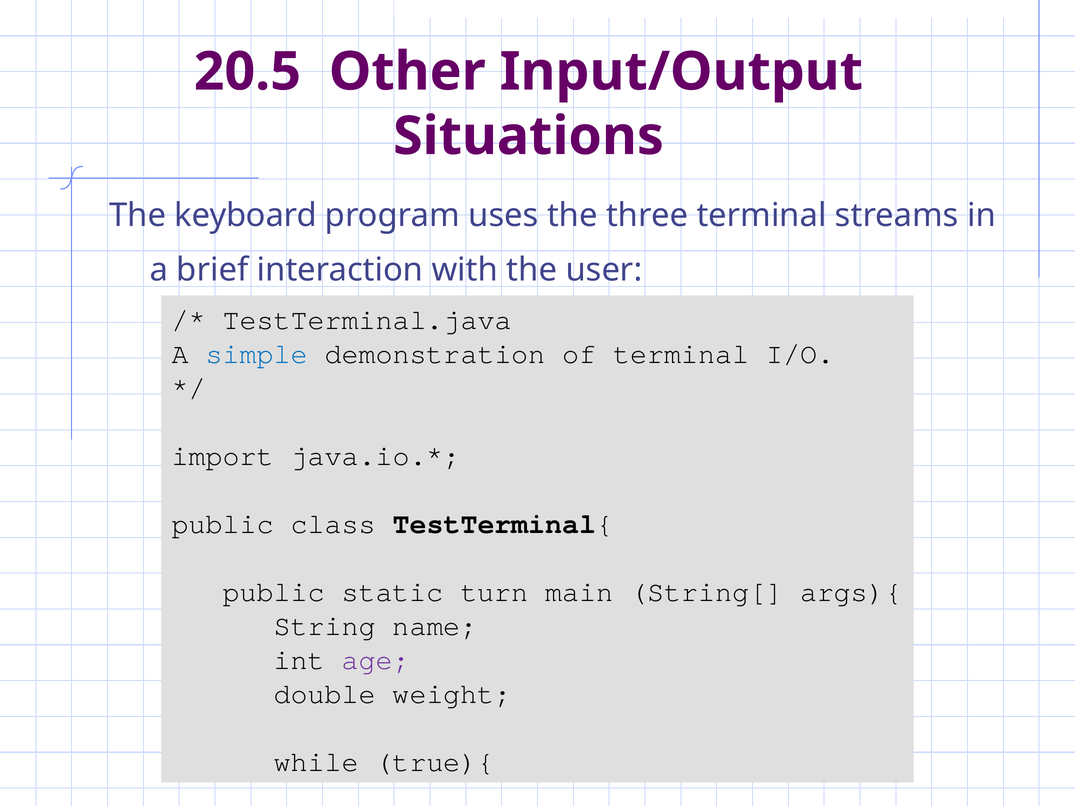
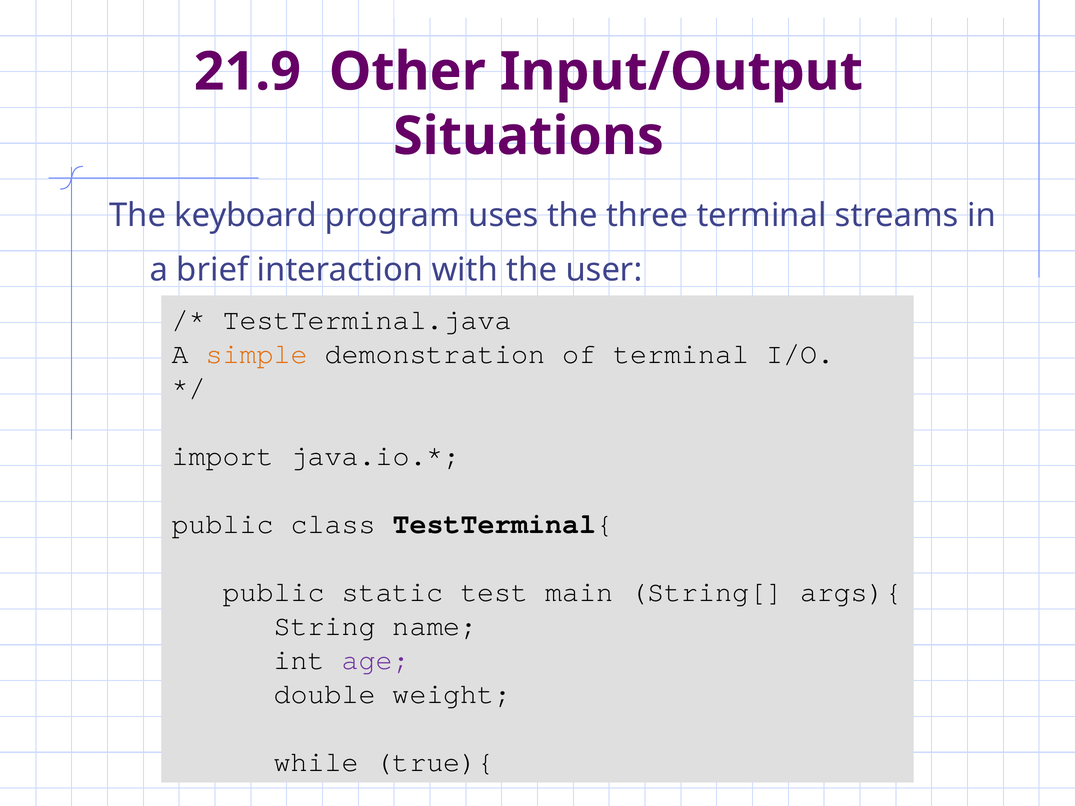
20.5: 20.5 -> 21.9 (247, 72)
simple colour: blue -> orange (257, 354)
turn: turn -> test (494, 592)
